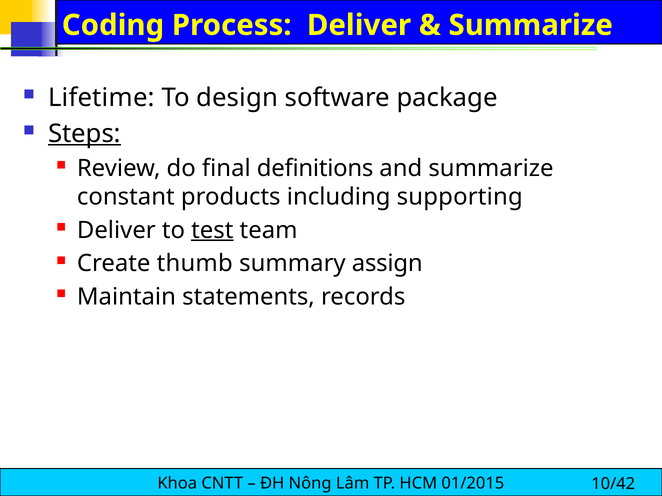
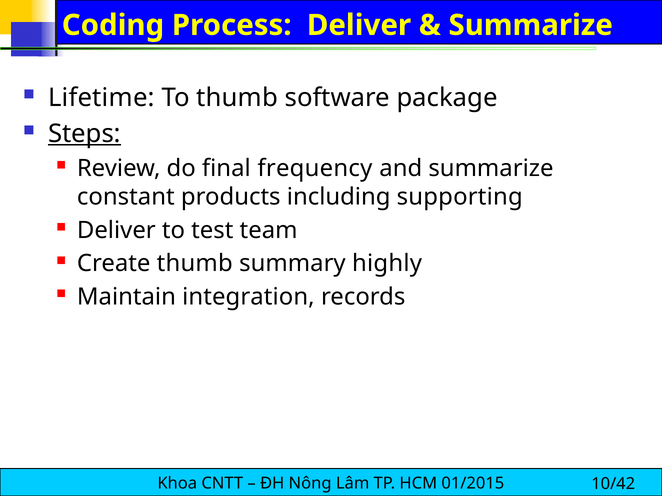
To design: design -> thumb (237, 98)
definitions: definitions -> frequency (315, 168)
test underline: present -> none (212, 230)
assign: assign -> highly (387, 264)
statements: statements -> integration (248, 297)
